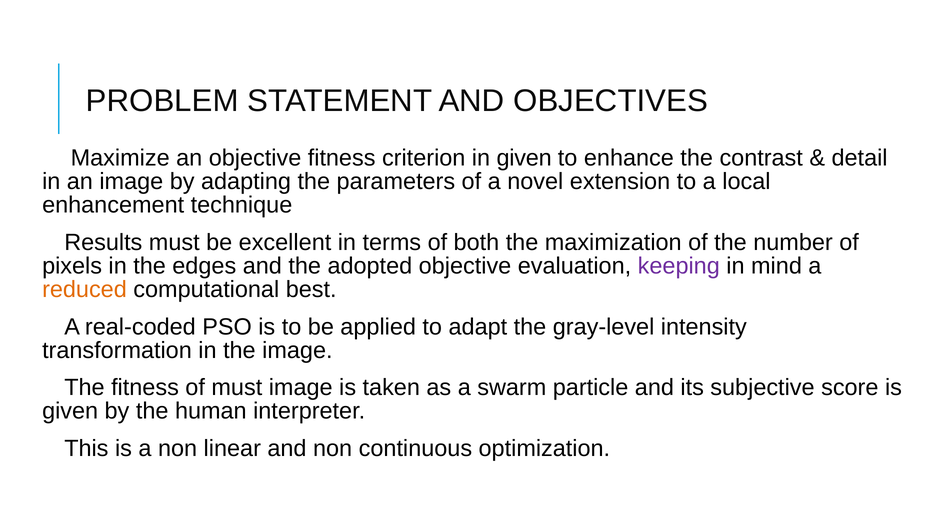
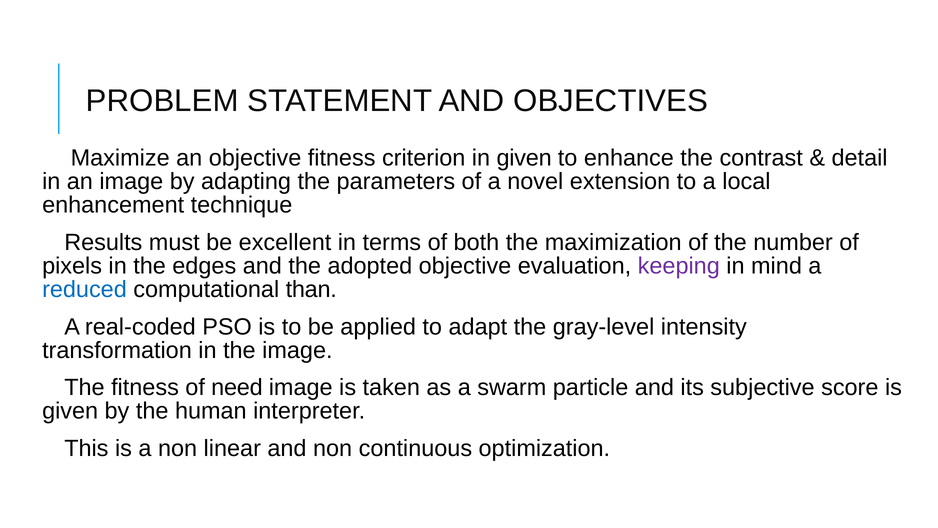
reduced colour: orange -> blue (84, 289)
best: best -> than (311, 289)
of must: must -> need (237, 387)
